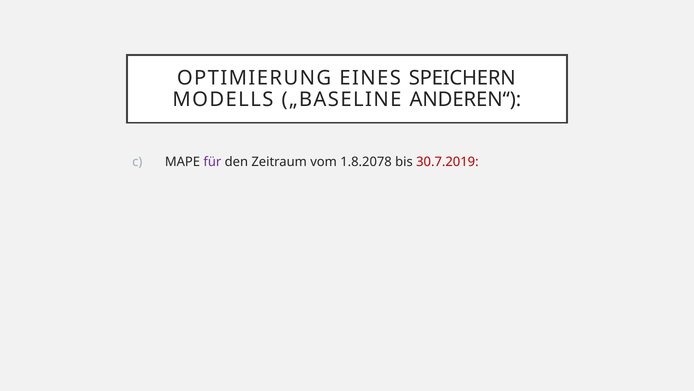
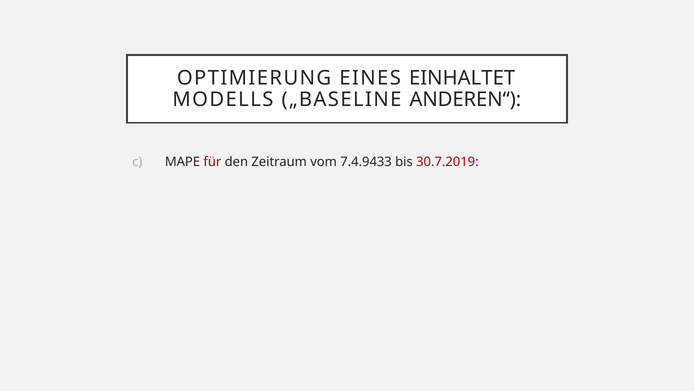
SPEICHERN: SPEICHERN -> EINHALTET (462, 78)
für colour: purple -> red (212, 161)
1.8.2078: 1.8.2078 -> 7.4.9433 (366, 161)
